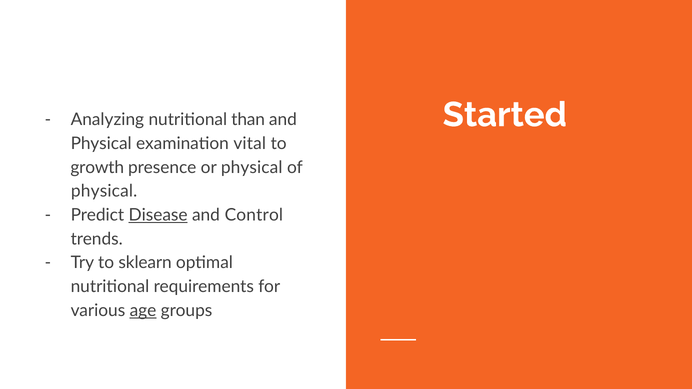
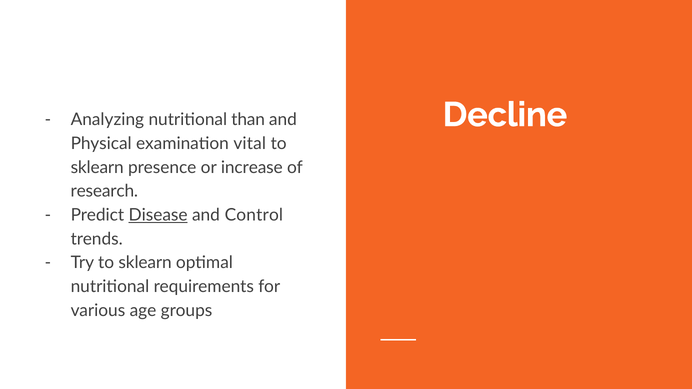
Started: Started -> Decline (505, 115)
growth: growth -> sklearn (97, 167)
or physical: physical -> increase (252, 167)
physical: physical -> research (104, 191)
age underline: present -> none (143, 311)
